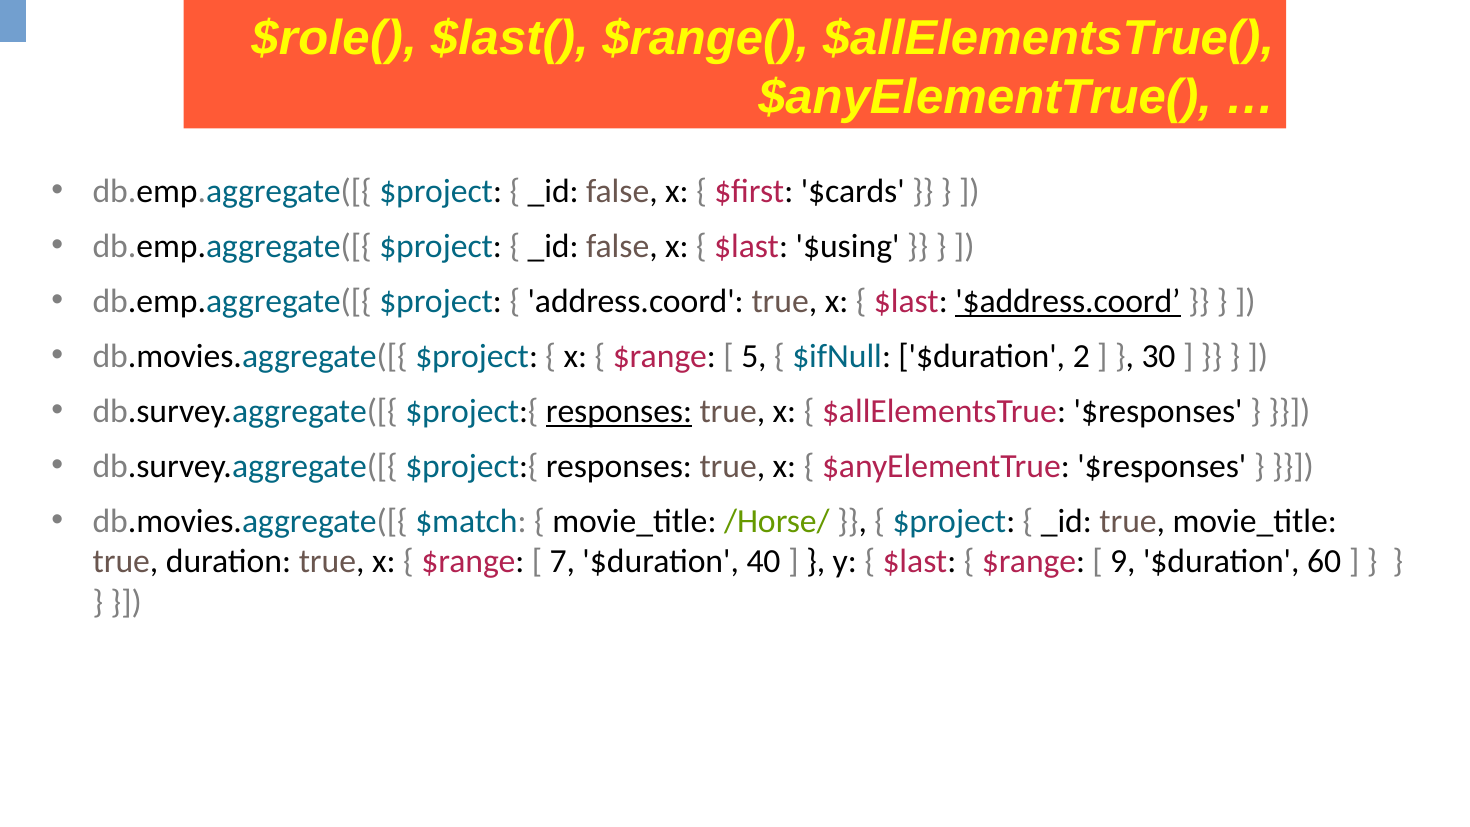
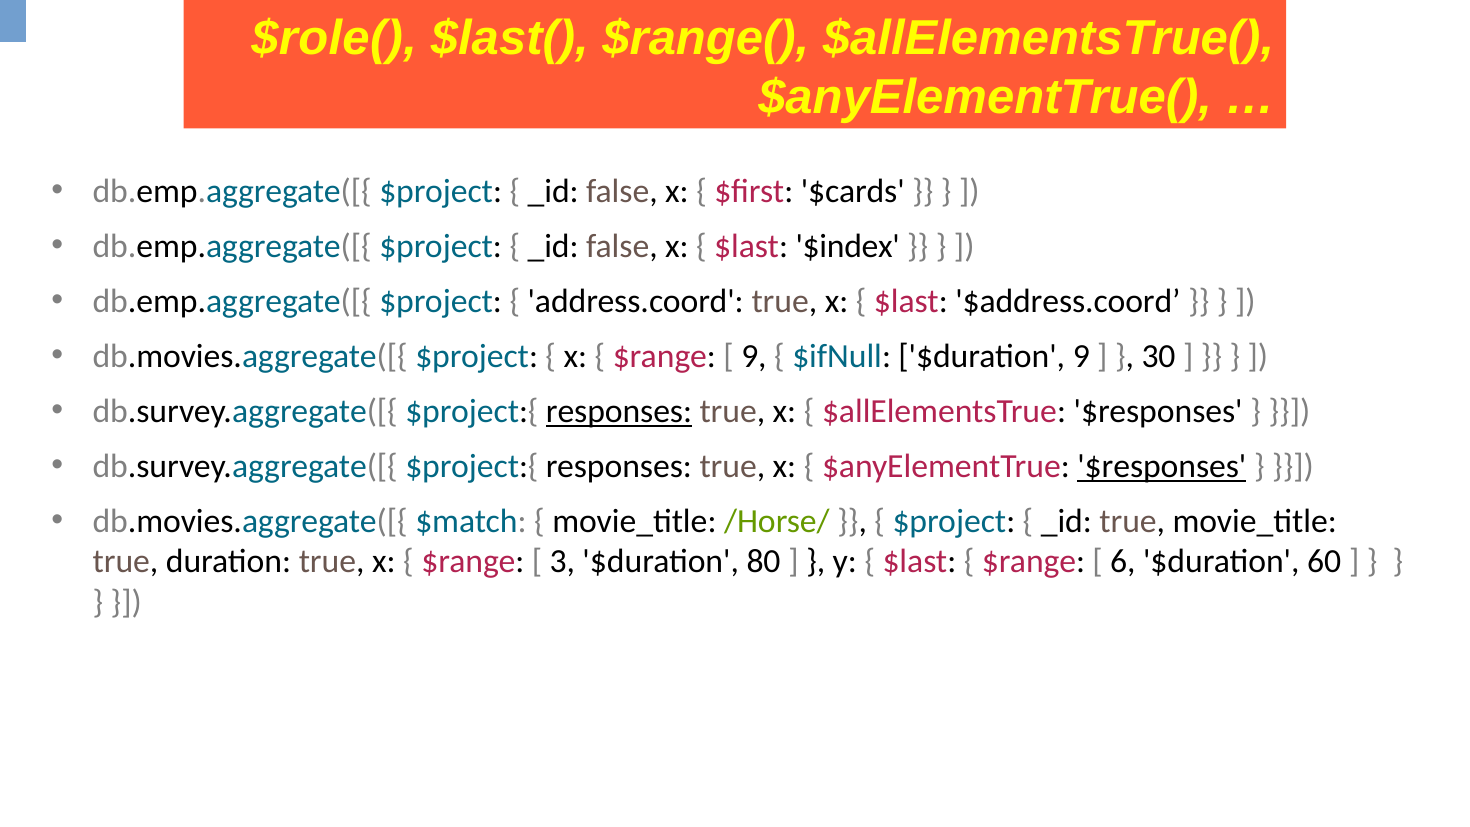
$using: $using -> $index (848, 246)
$address.coord underline: present -> none (1068, 301)
5: 5 -> 9 (754, 356)
$duration 2: 2 -> 9 (1081, 356)
$responses underline: none -> present (1162, 466)
7: 7 -> 3 (562, 562)
40: 40 -> 80 (764, 562)
9: 9 -> 6 (1123, 562)
